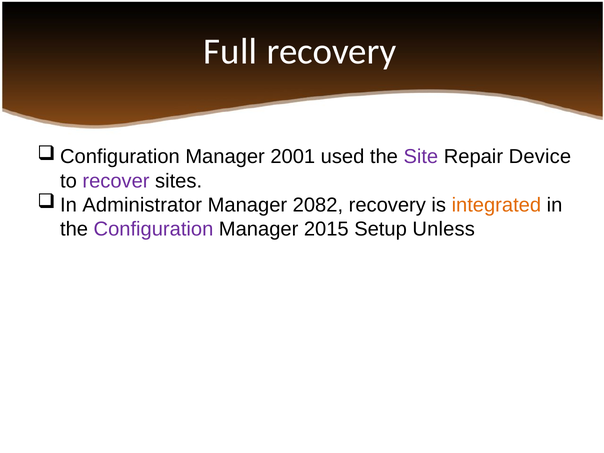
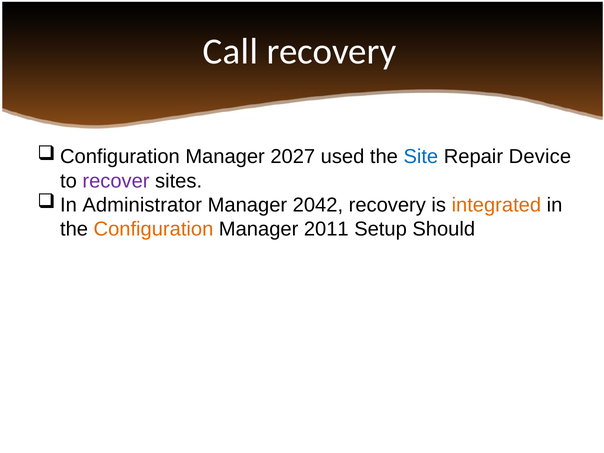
Full: Full -> Call (230, 52)
2001: 2001 -> 2027 (293, 157)
Site colour: purple -> blue (421, 157)
2082: 2082 -> 2042 (318, 205)
Configuration colour: purple -> orange (153, 229)
2015: 2015 -> 2011 (326, 229)
Unless: Unless -> Should (444, 229)
